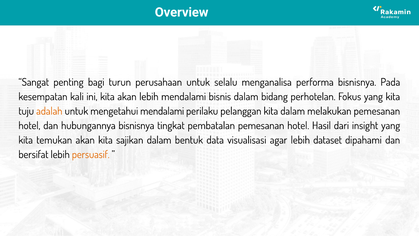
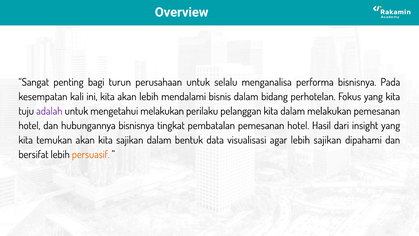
adalah colour: orange -> purple (49, 111)
mengetahui mendalami: mendalami -> melakukan (162, 111)
lebih dataset: dataset -> sajikan (327, 140)
